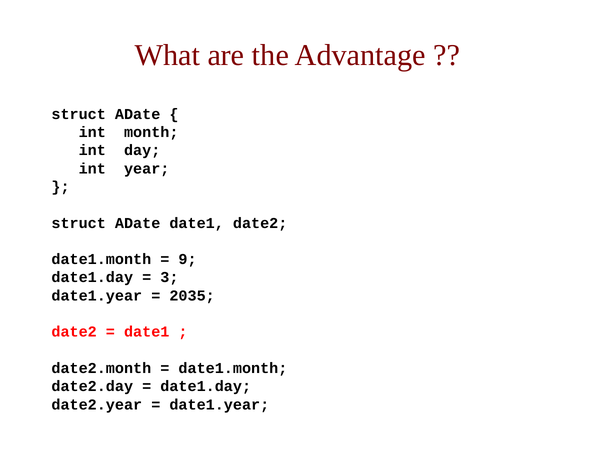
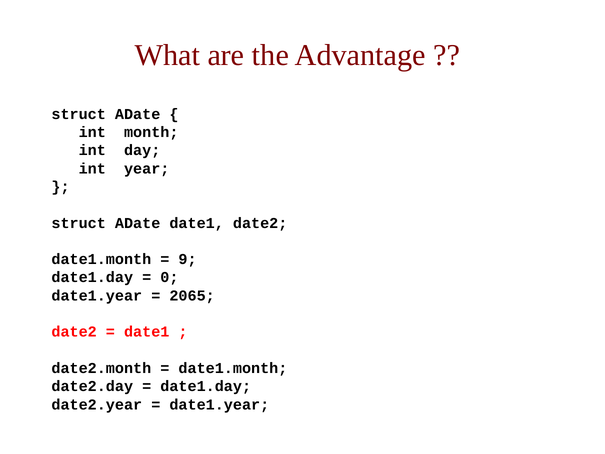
3: 3 -> 0 (169, 277)
2035: 2035 -> 2065 (192, 295)
